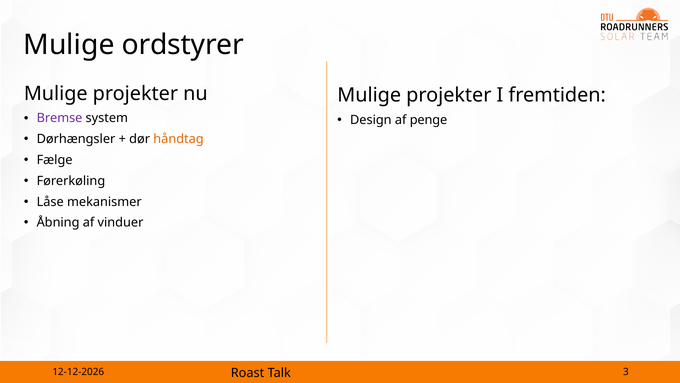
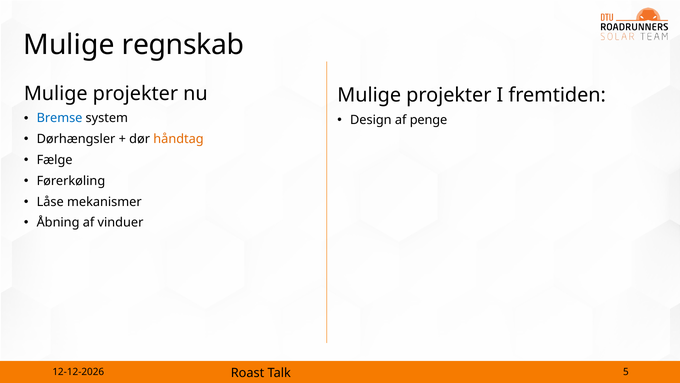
ordstyrer: ordstyrer -> regnskab (183, 45)
Bremse colour: purple -> blue (60, 118)
3: 3 -> 5 (626, 371)
